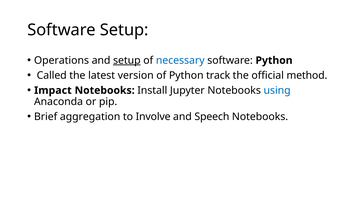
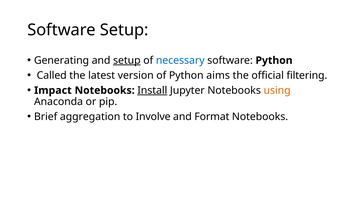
Operations: Operations -> Generating (62, 61)
track: track -> aims (218, 76)
method: method -> filtering (307, 76)
Install underline: none -> present (152, 91)
using colour: blue -> orange (277, 91)
Speech: Speech -> Format (212, 117)
